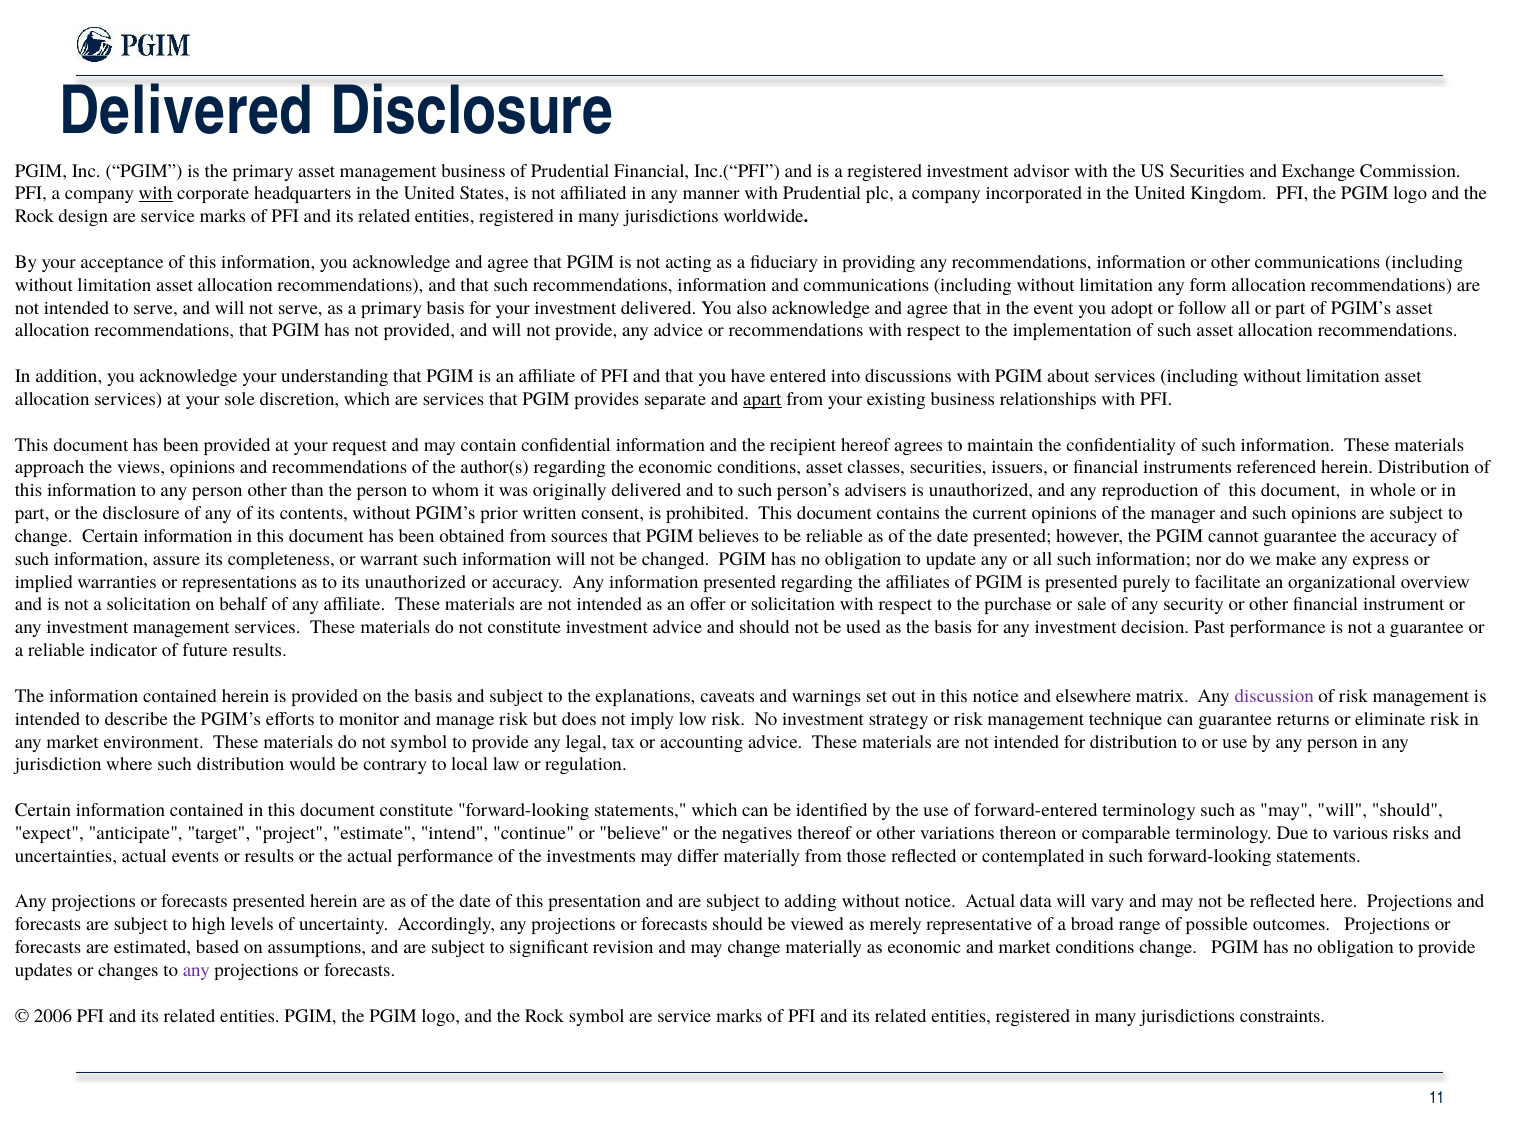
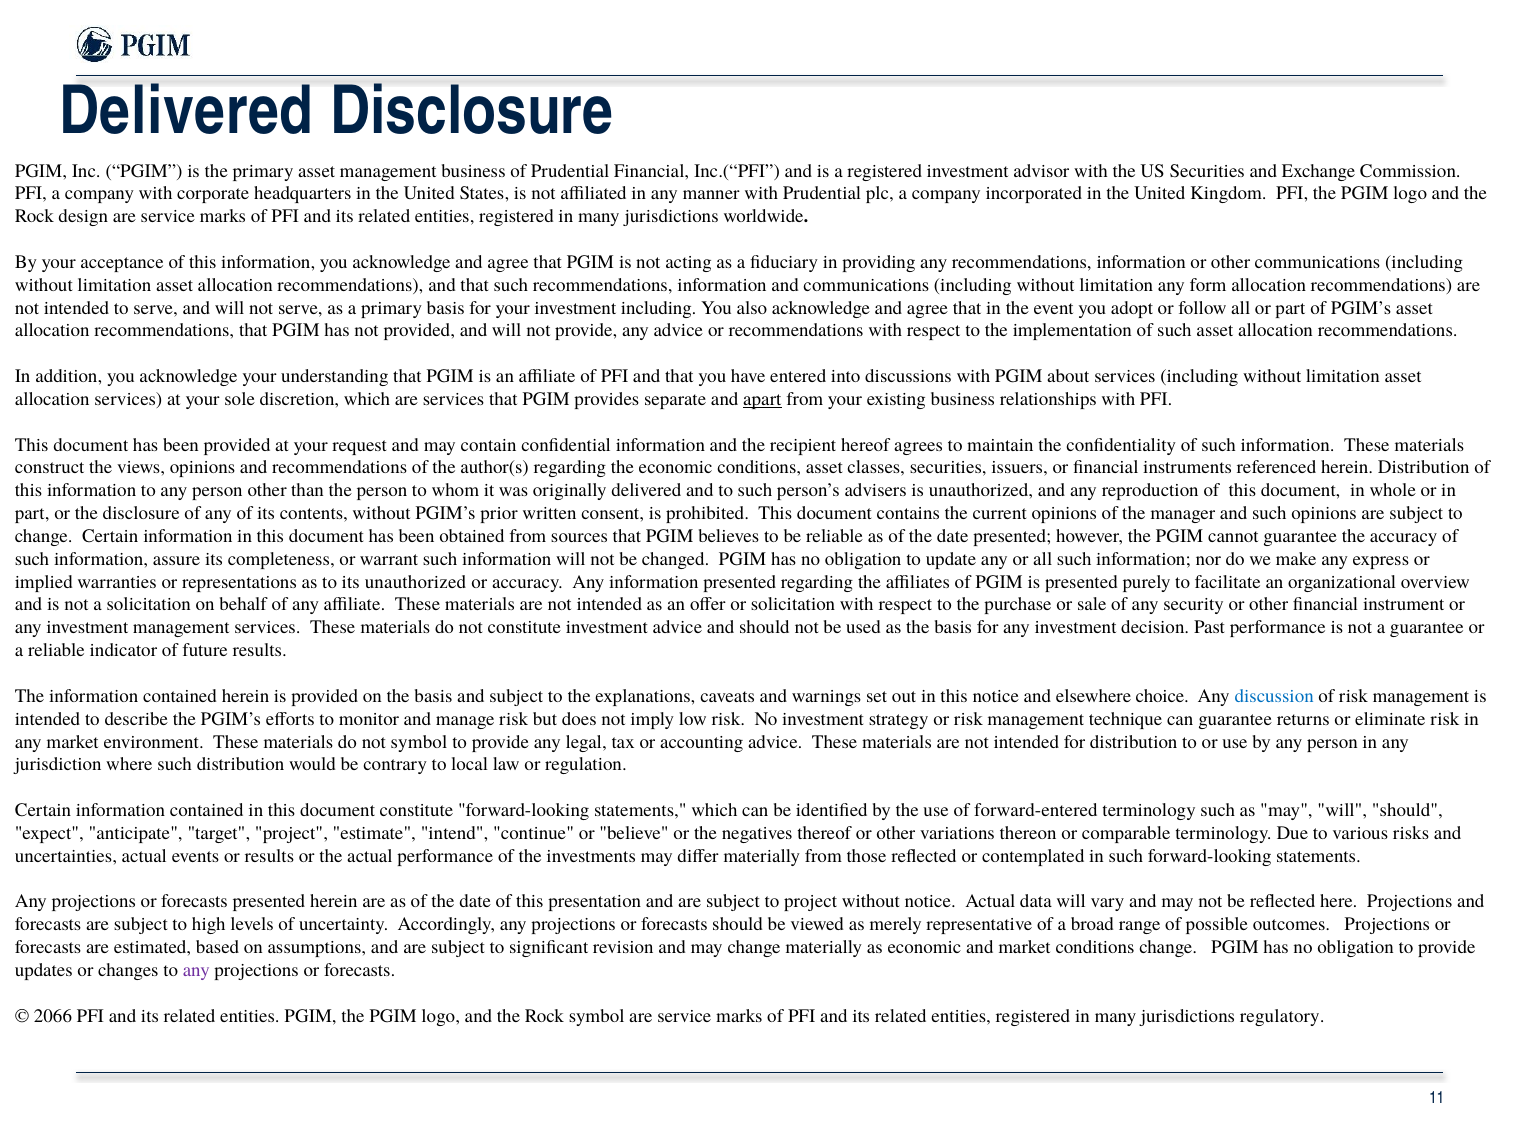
with underline: present -> none (156, 194)
investment delivered: delivered -> including (659, 308)
approach: approach -> construct (50, 468)
matrix: matrix -> choice (1162, 696)
discussion colour: purple -> blue (1274, 696)
to adding: adding -> project (811, 902)
2006: 2006 -> 2066 (53, 1016)
constraints: constraints -> regulatory (1282, 1016)
